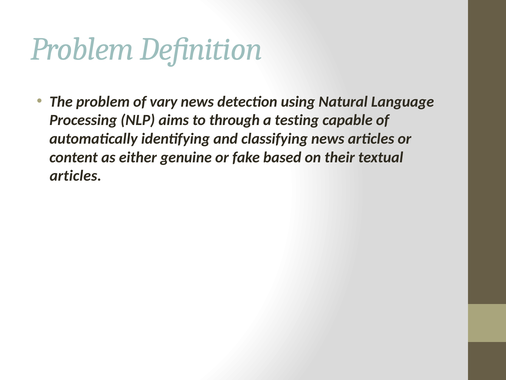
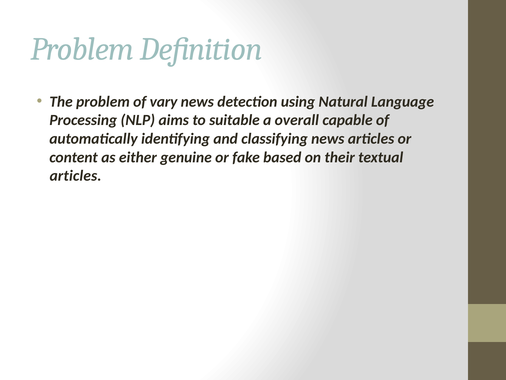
through: through -> suitable (234, 120)
testing: testing -> overall (297, 120)
